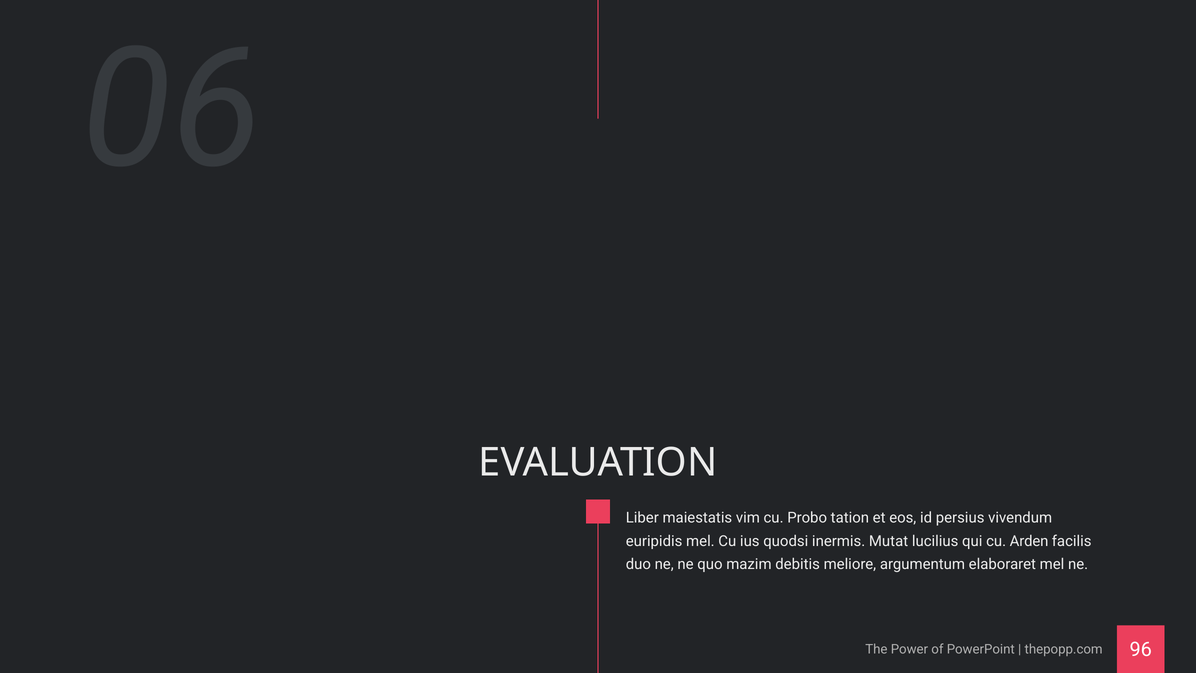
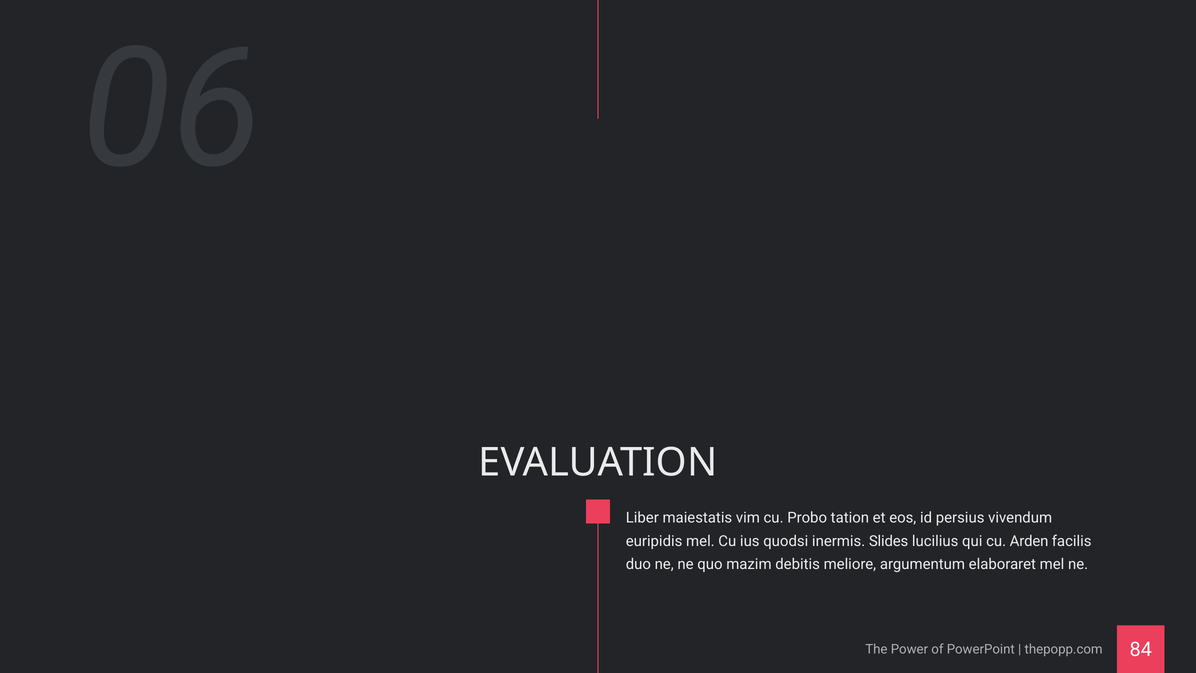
Mutat: Mutat -> Slides (889, 541)
96: 96 -> 84 (1141, 649)
